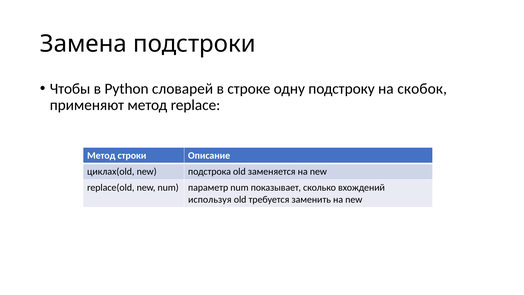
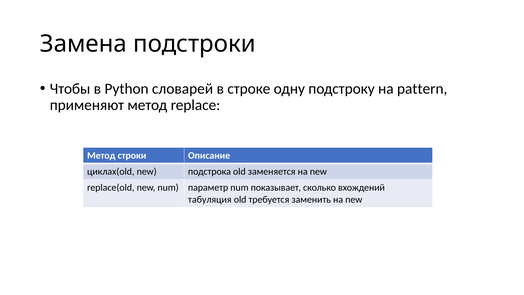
скобок: скобок -> pattern (422, 89)
используя: используя -> табуляция (210, 199)
